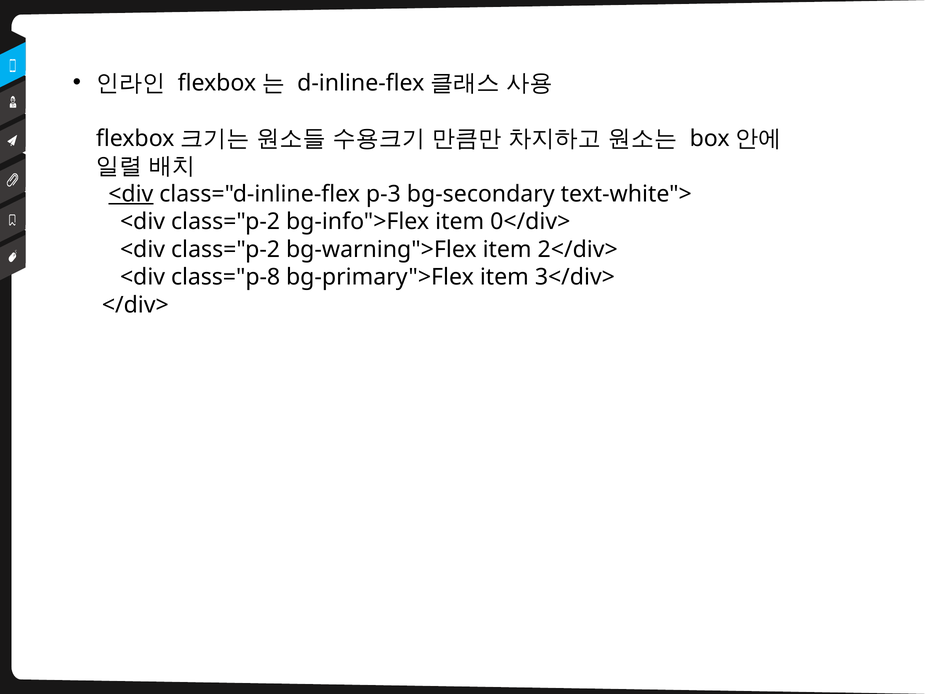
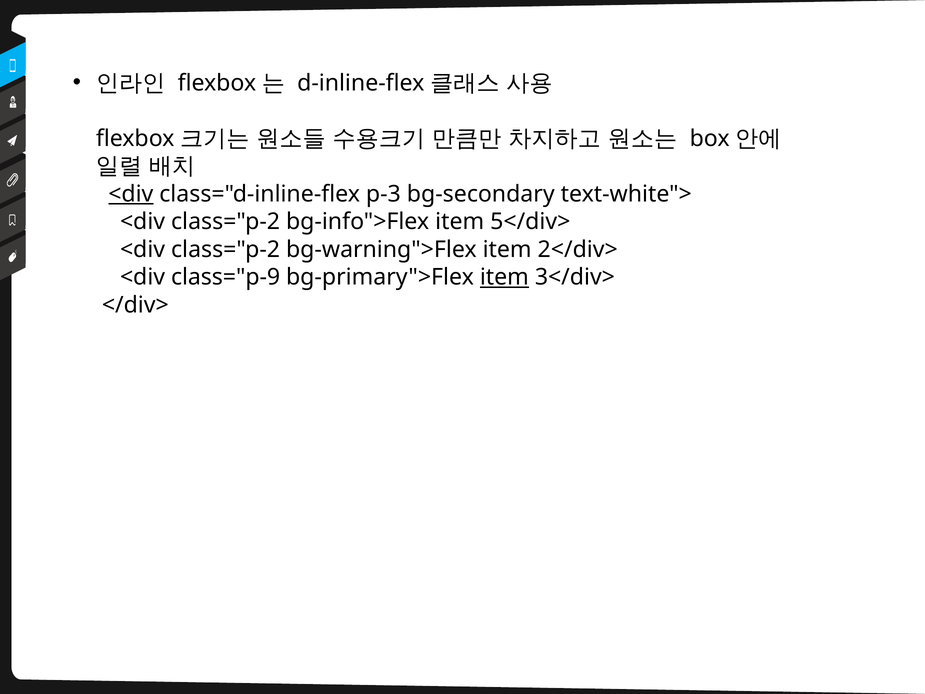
0</div>: 0</div> -> 5</div> (530, 222)
class="p-8: class="p-8 -> class="p-9 (226, 277)
item underline: none -> present (504, 277)
